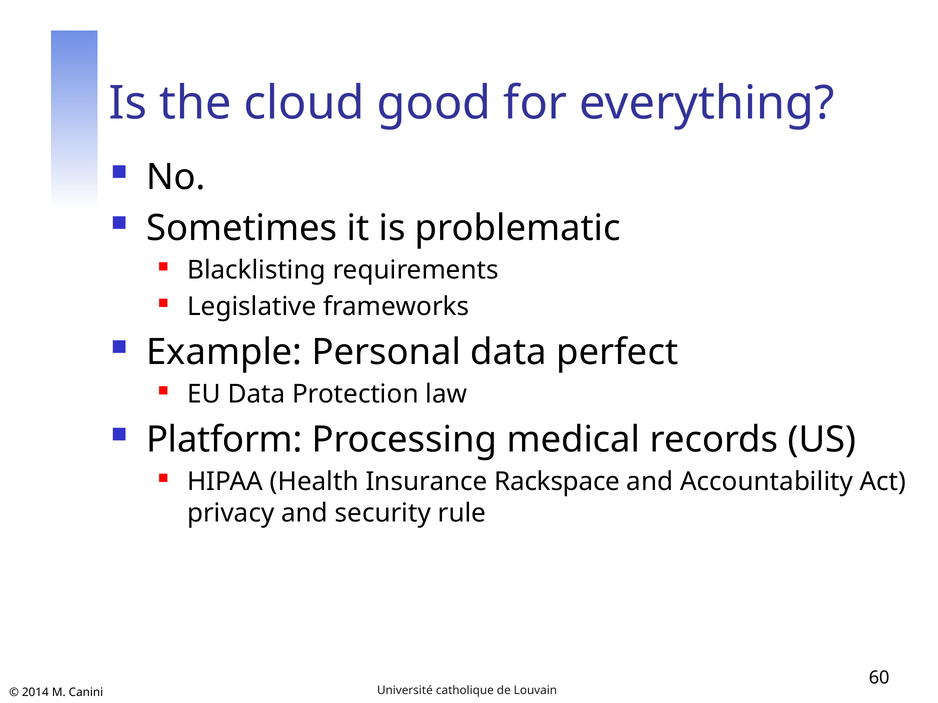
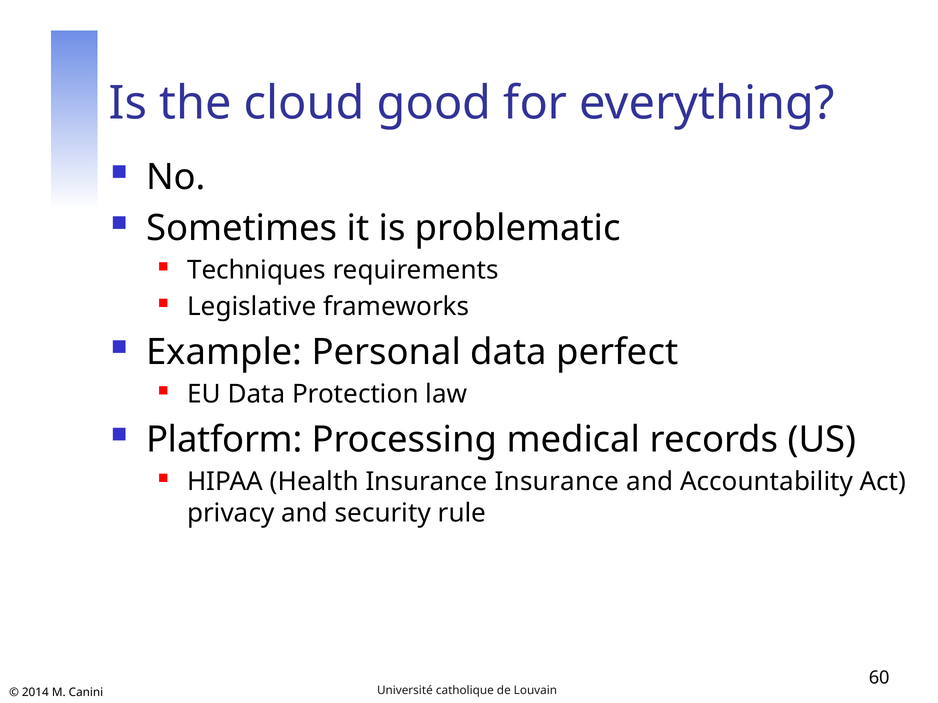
Blacklisting: Blacklisting -> Techniques (257, 270)
Insurance Rackspace: Rackspace -> Insurance (557, 482)
